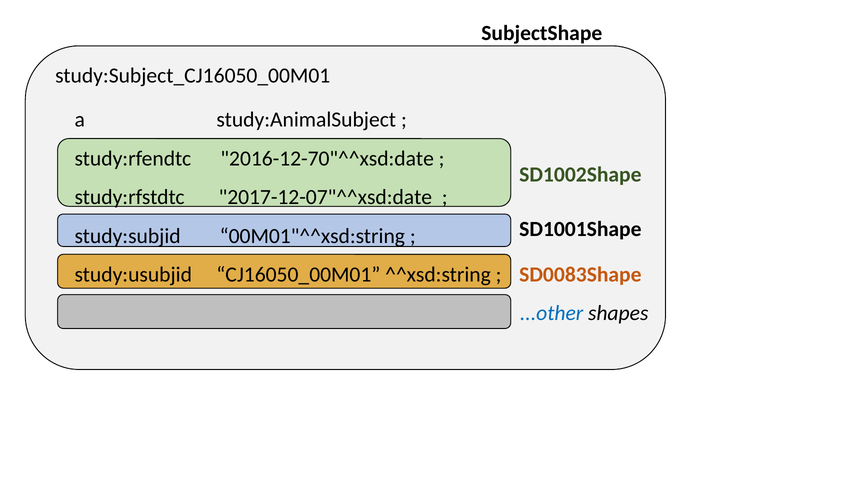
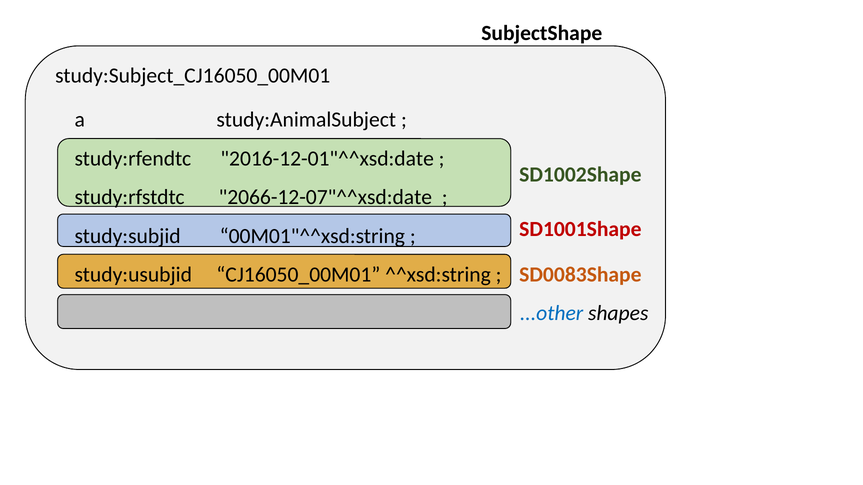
2016-12-70"^^xsd:date: 2016-12-70"^^xsd:date -> 2016-12-01"^^xsd:date (327, 159)
2017-12-07"^^xsd:date: 2017-12-07"^^xsd:date -> 2066-12-07"^^xsd:date (325, 197)
SD1001Shape colour: black -> red (580, 229)
